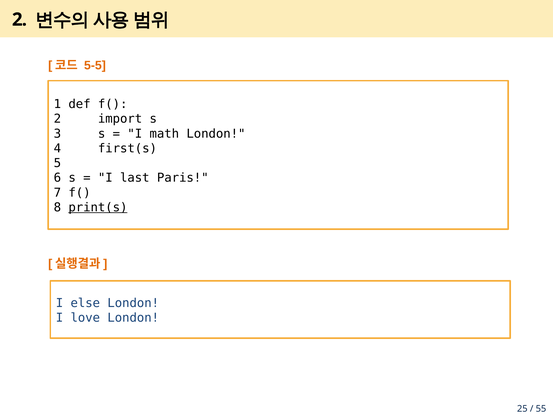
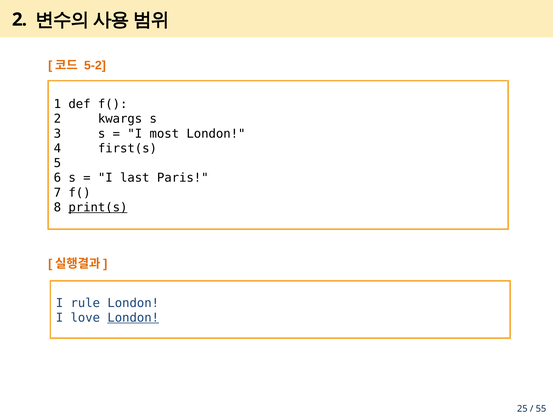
5-5: 5-5 -> 5-2 (95, 65)
import: import -> kwargs (120, 119)
math: math -> most (164, 134)
else: else -> rule (85, 303)
London underline: none -> present (133, 318)
